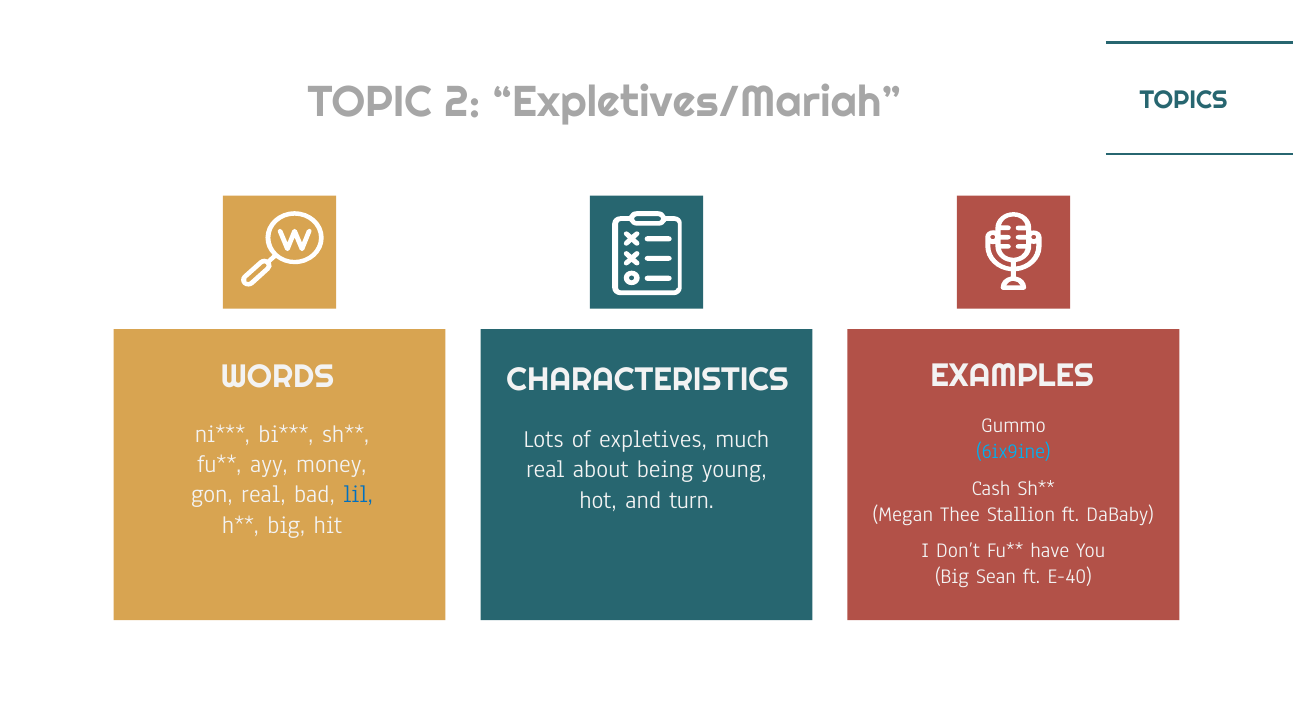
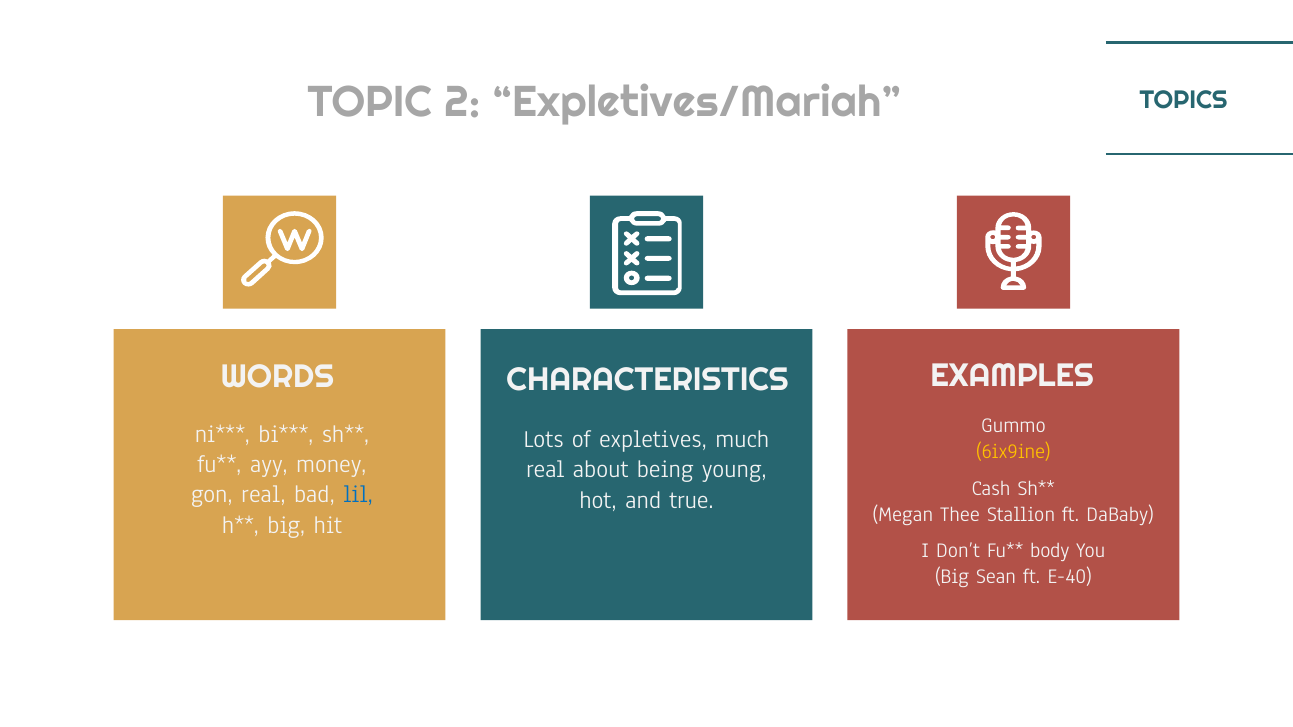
6ix9ine colour: light blue -> yellow (1013, 452)
turn: turn -> true (692, 500)
have: have -> body (1050, 551)
